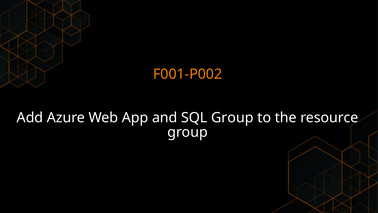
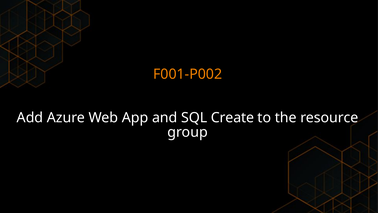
SQL Group: Group -> Create (232, 117)
